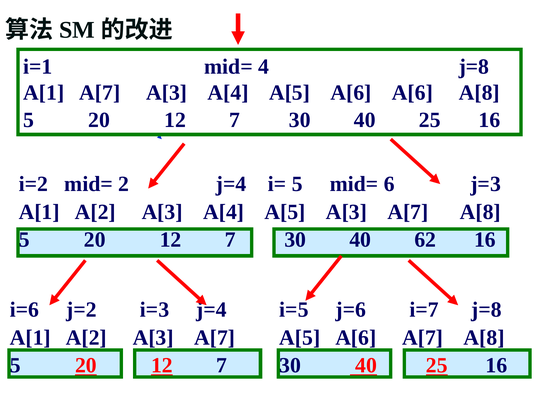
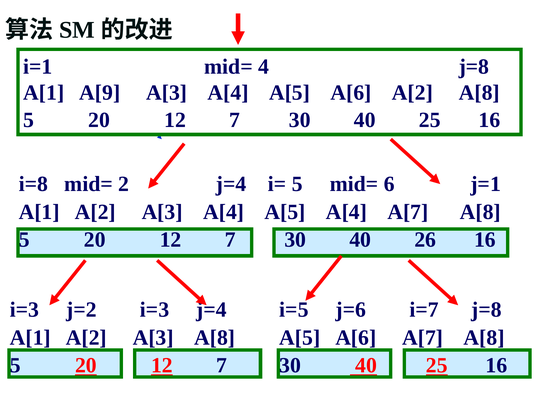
A[1 A[7: A[7 -> A[9 (100, 93)
A[6 A[6: A[6 -> A[2 (412, 93)
i=2: i=2 -> i=8 (33, 184)
j=3: j=3 -> j=1 (486, 184)
A[5 A[3: A[3 -> A[4 (346, 212)
62: 62 -> 26 (425, 240)
i=6: i=6 -> i=3 (24, 310)
A[2 A[3 A[7: A[7 -> A[8 (215, 338)
